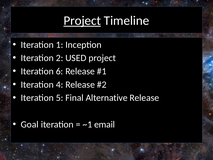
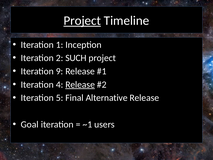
USED: USED -> SUCH (76, 58)
6: 6 -> 9 (60, 71)
Release underline: none -> present (80, 84)
email: email -> users (104, 124)
